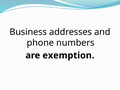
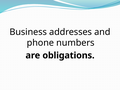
exemption: exemption -> obligations (68, 55)
